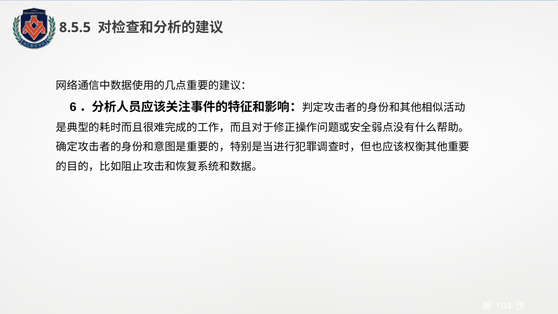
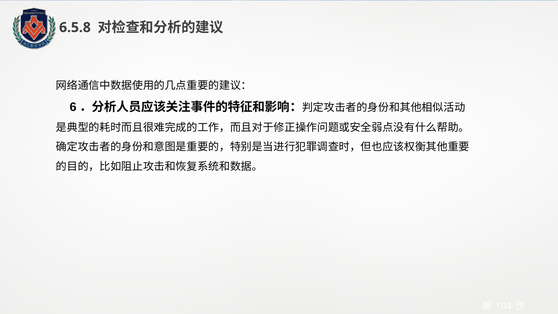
8.5.5: 8.5.5 -> 6.5.8 (75, 27)
